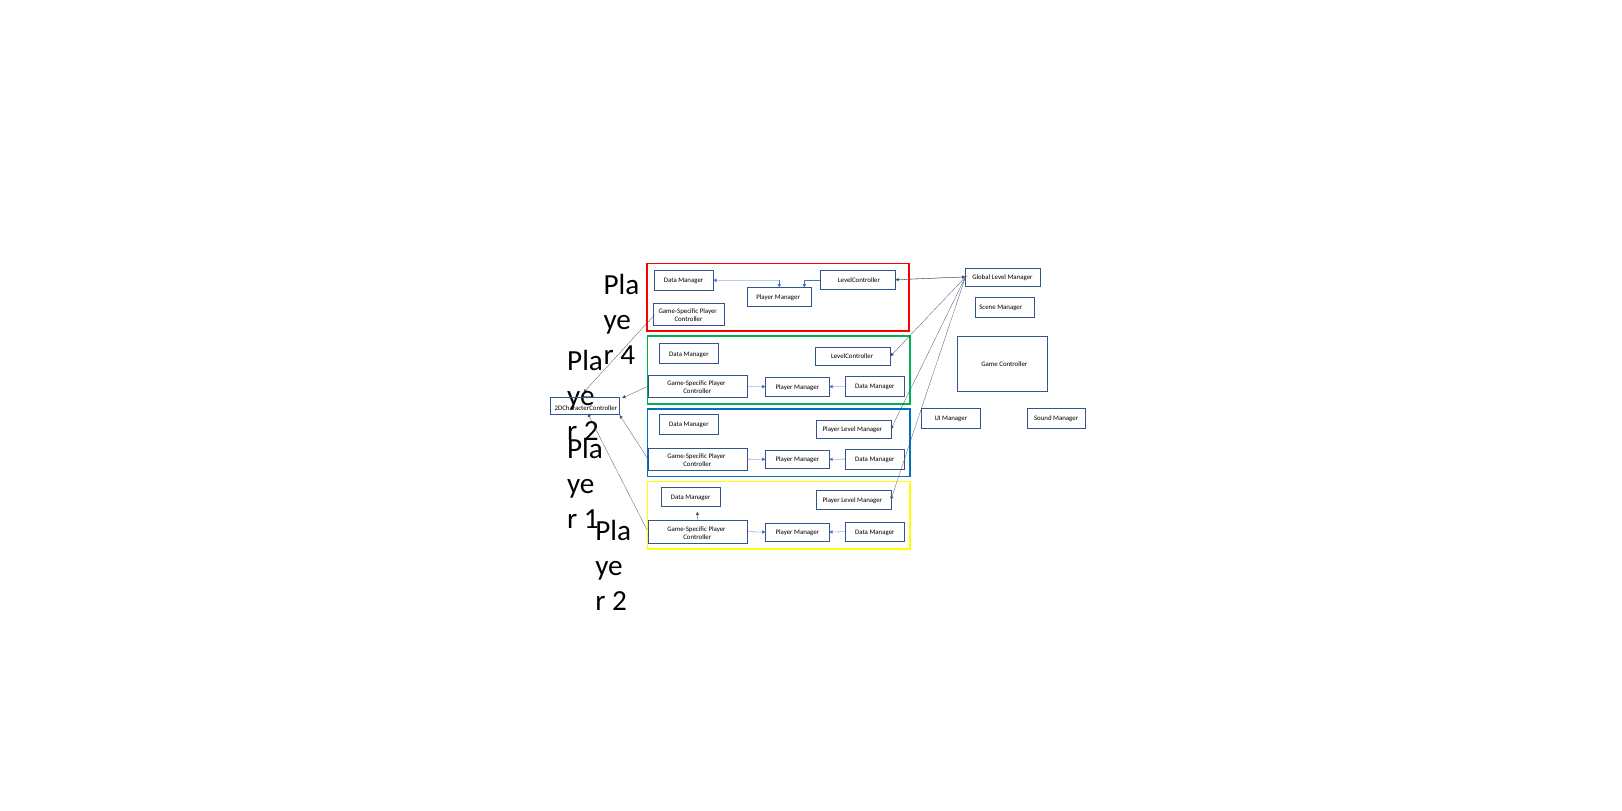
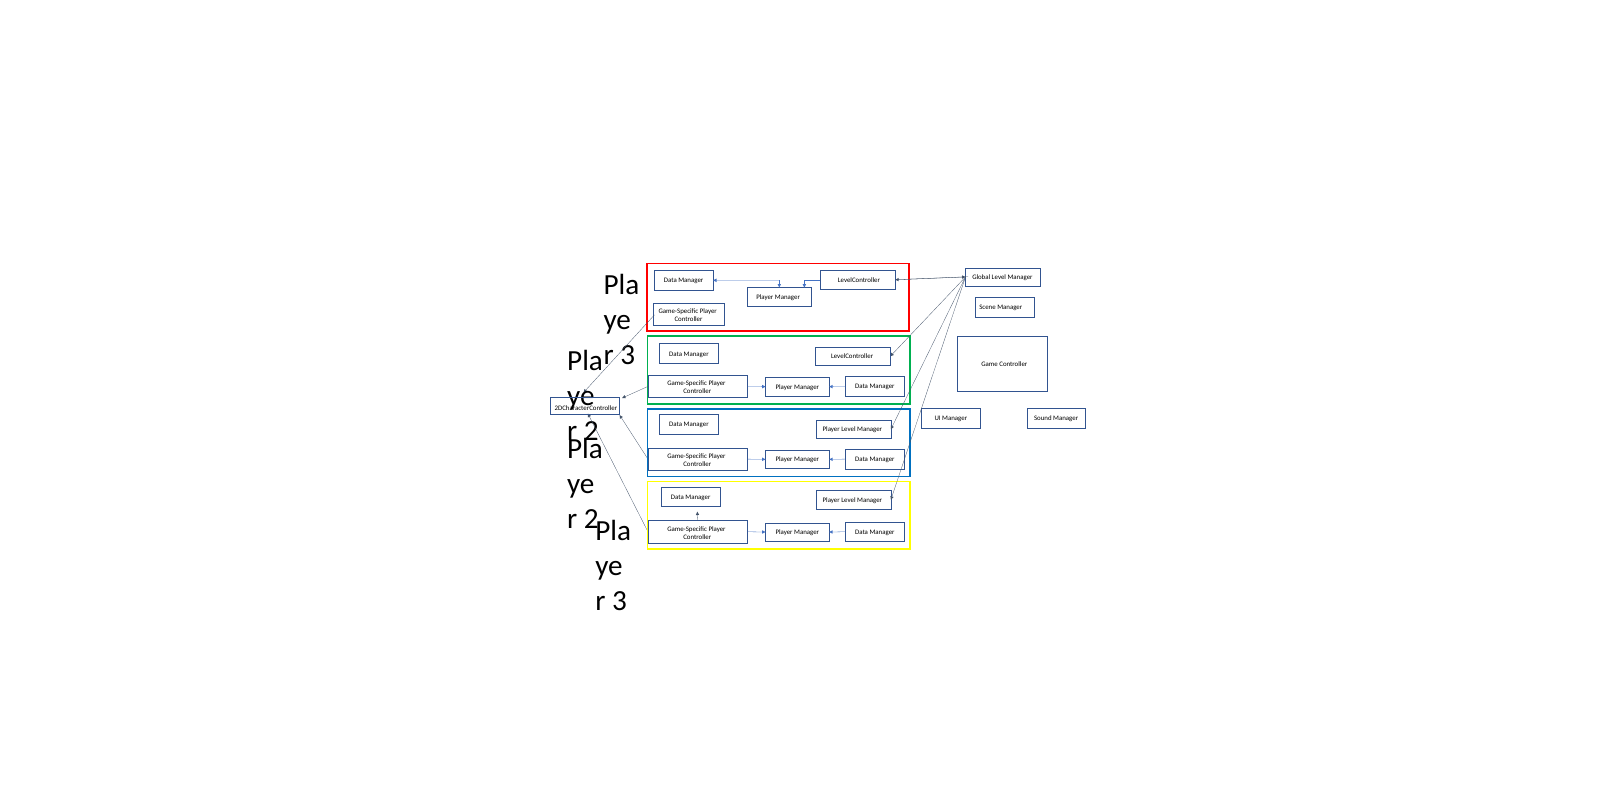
4: 4 -> 3 (628, 355)
1: 1 -> 2 (591, 519)
2: 2 -> 3 (619, 600)
